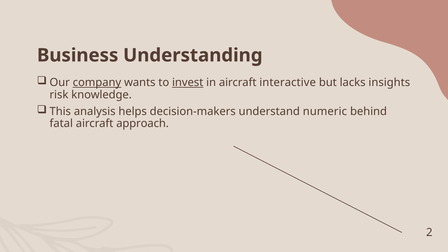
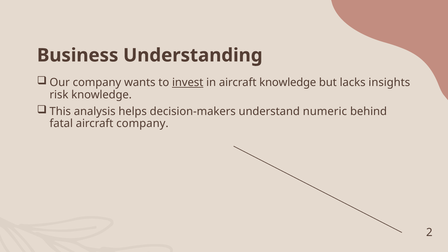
company underline: present -> none (97, 83)
aircraft interactive: interactive -> knowledge (288, 83)
aircraft approach: approach -> company (142, 124)
